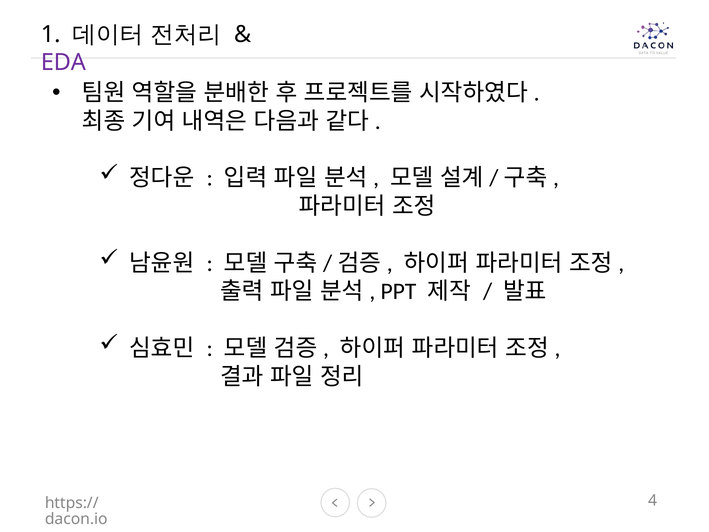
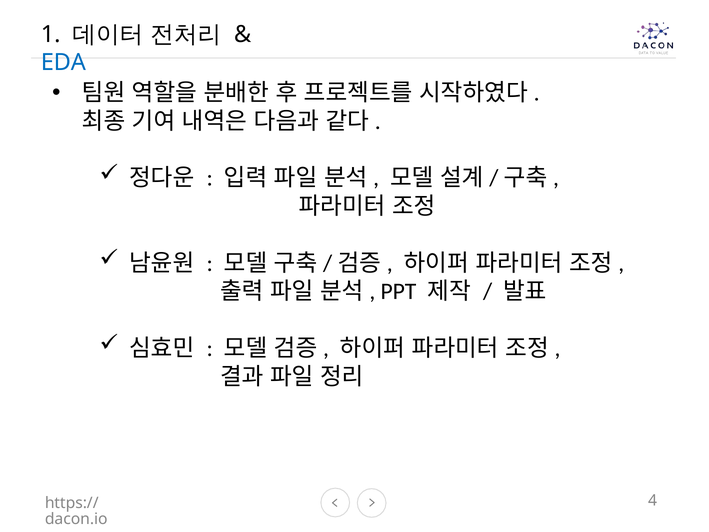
EDA colour: purple -> blue (63, 63)
